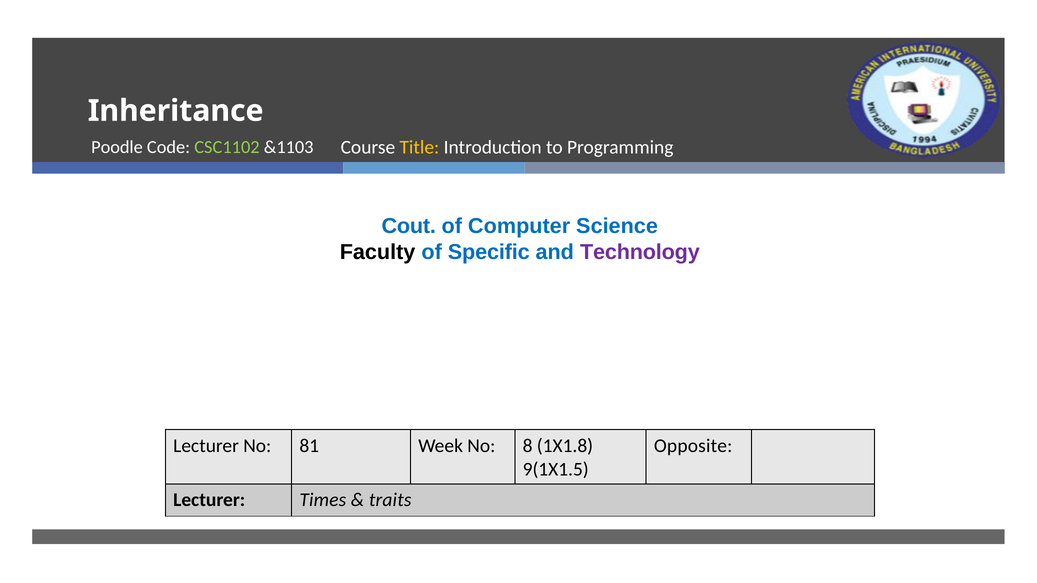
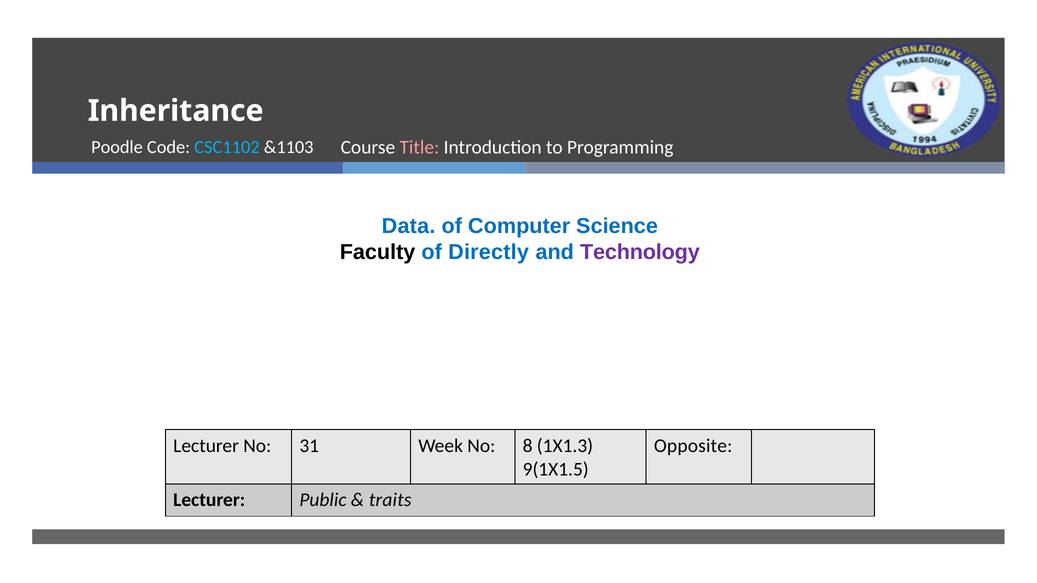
Title colour: yellow -> pink (419, 147)
CSC1102 colour: light green -> light blue (227, 147)
Cout: Cout -> Data (409, 226)
Specific: Specific -> Directly (489, 252)
81: 81 -> 31 (309, 446)
1X1.8: 1X1.8 -> 1X1.3 (565, 446)
Times: Times -> Public (323, 500)
